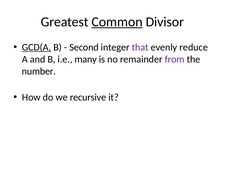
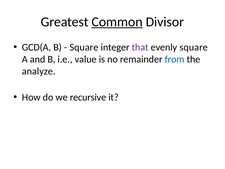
GCD(A underline: present -> none (37, 47)
Second: Second -> Square (84, 47)
evenly reduce: reduce -> square (194, 47)
many: many -> value (86, 59)
from colour: purple -> blue (175, 59)
number: number -> analyze (39, 71)
